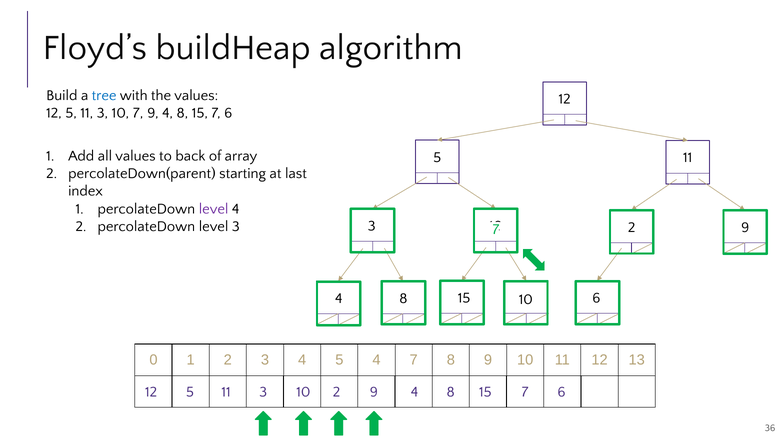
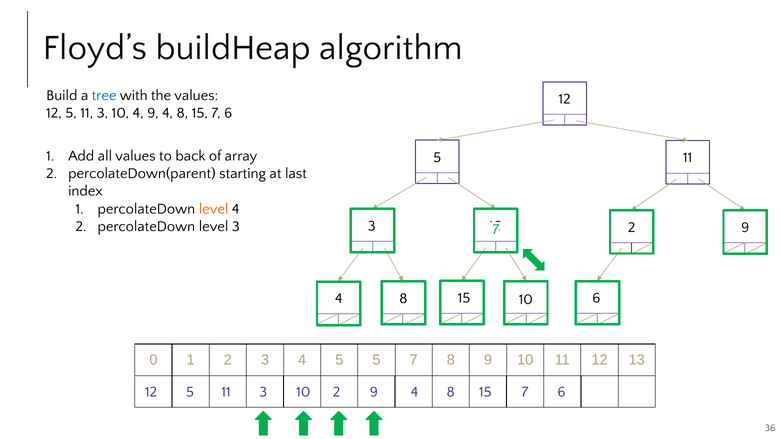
10 7: 7 -> 4 (138, 113)
level colour: purple -> orange (214, 209)
5 4: 4 -> 5 (377, 360)
